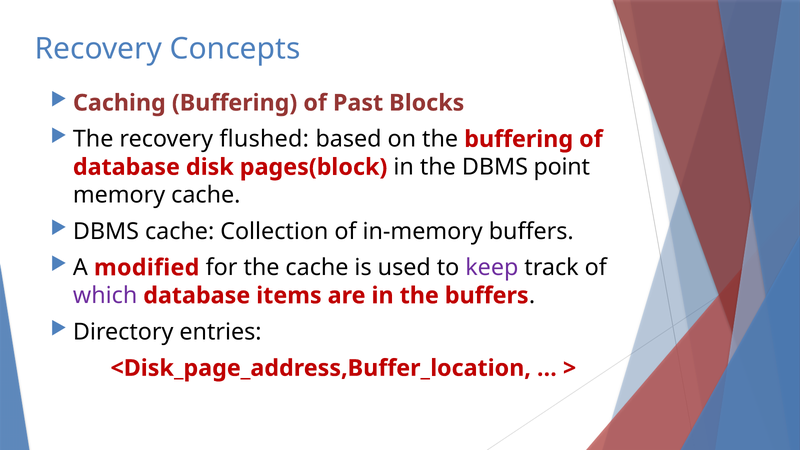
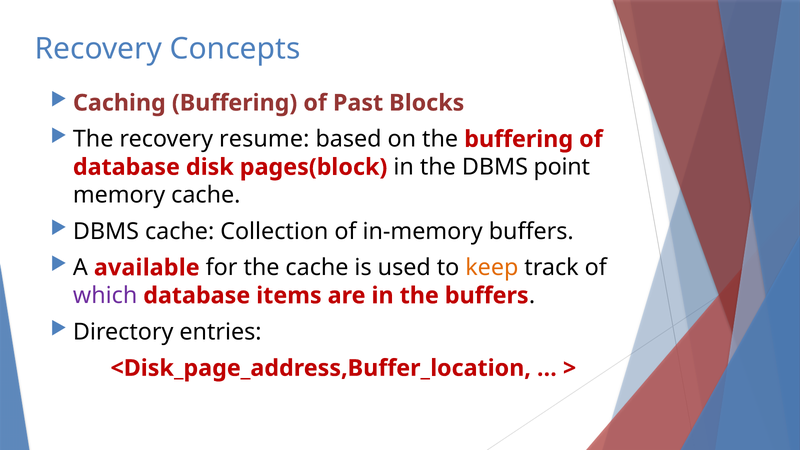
flushed: flushed -> resume (264, 139)
modified: modified -> available (147, 268)
keep colour: purple -> orange (492, 268)
